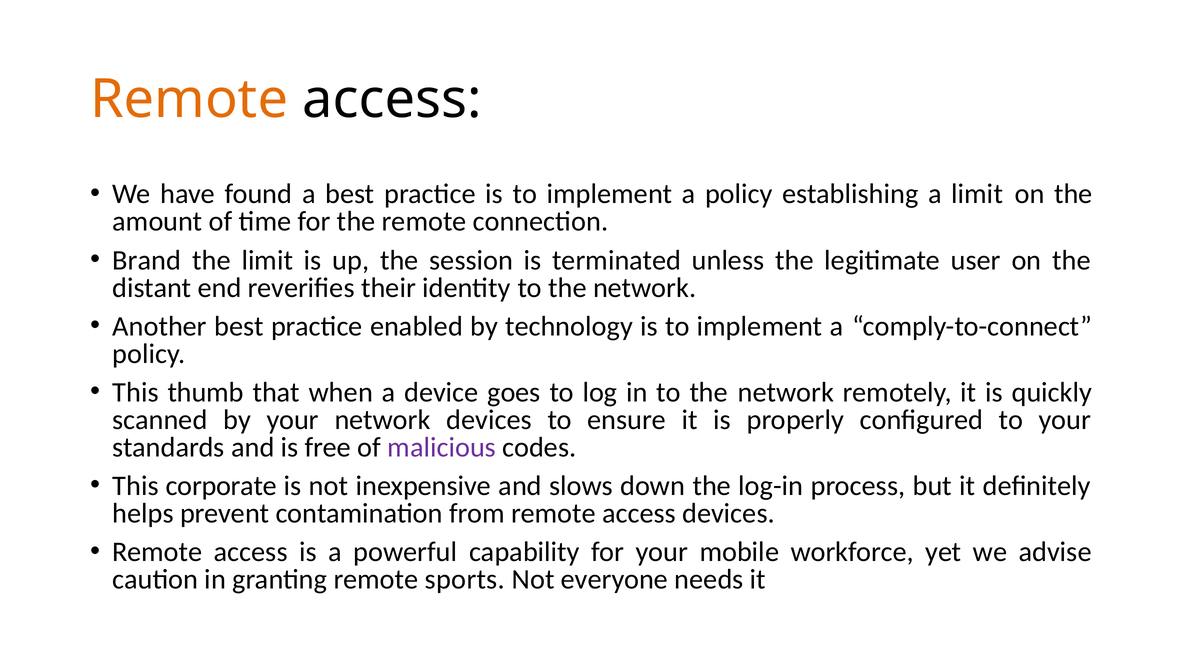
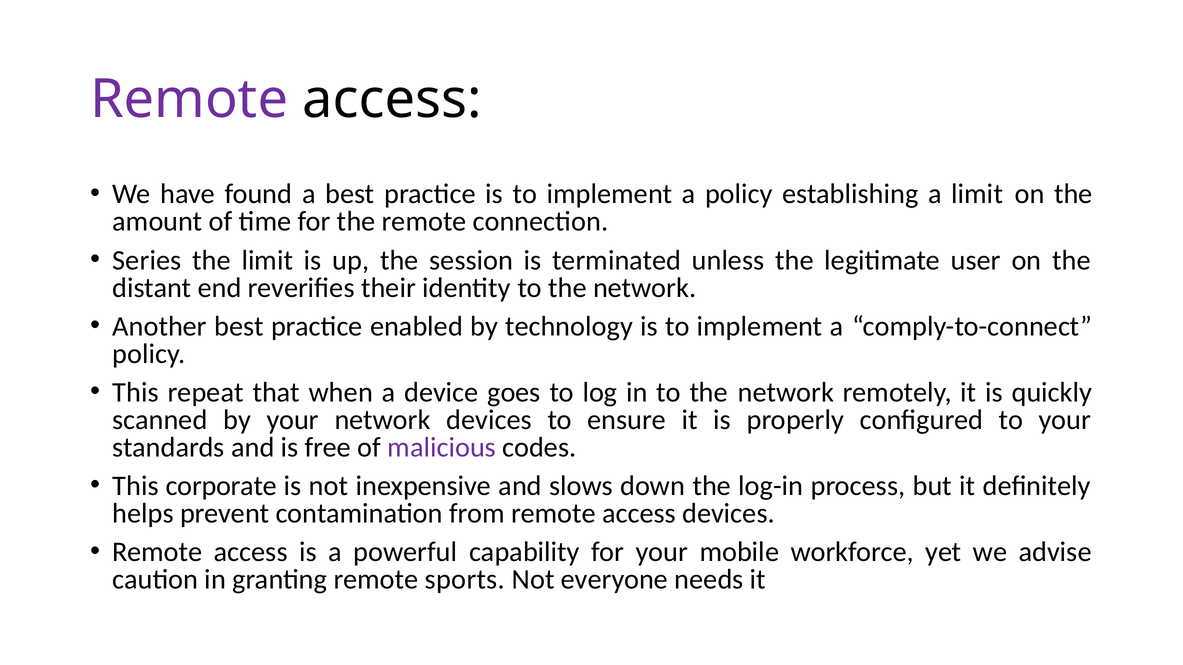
Remote colour: orange -> purple (189, 99)
Brand: Brand -> Series (147, 260)
thumb: thumb -> repeat (206, 393)
